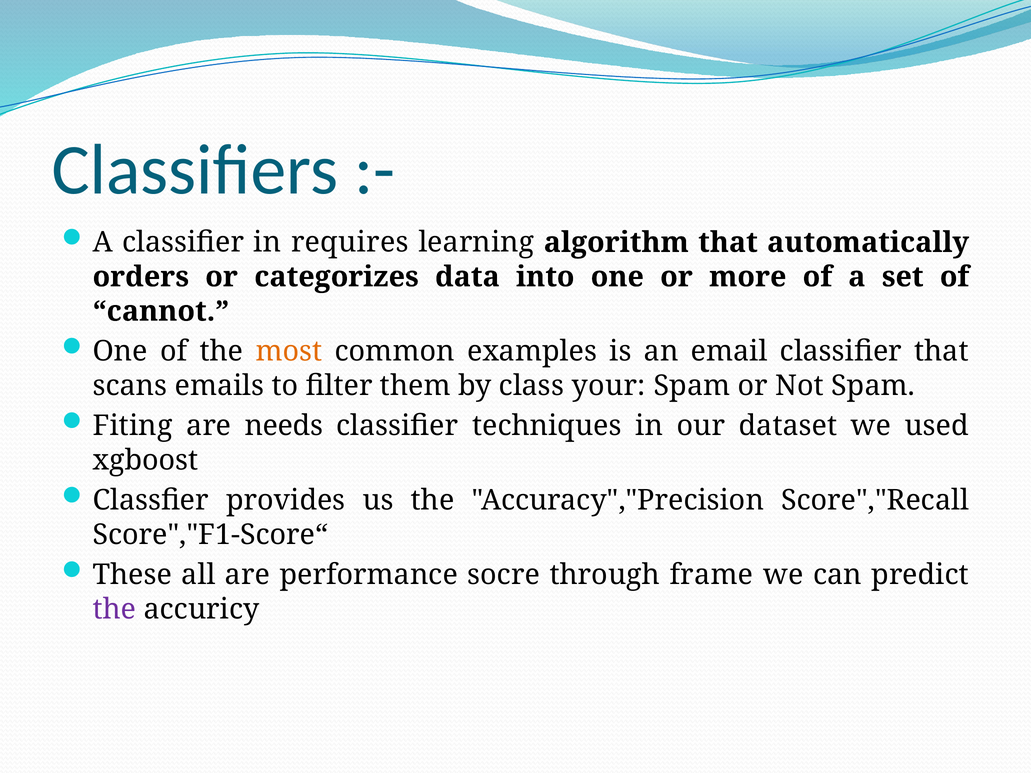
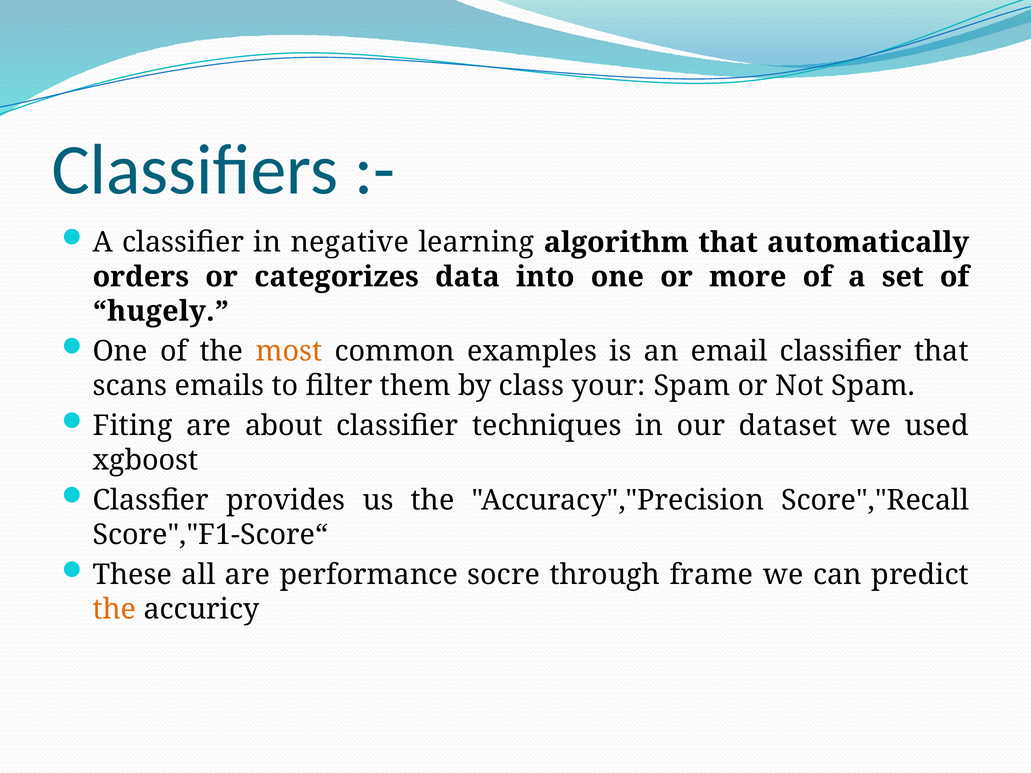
requires: requires -> negative (350, 243)
cannot: cannot -> hugely (161, 311)
needs: needs -> about (284, 426)
the colour: purple -> orange (114, 610)
